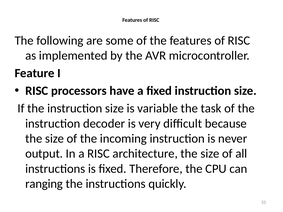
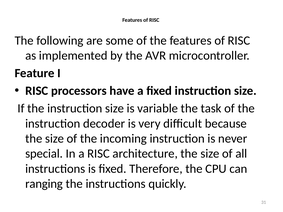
output: output -> special (44, 154)
